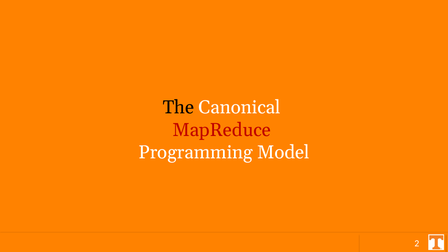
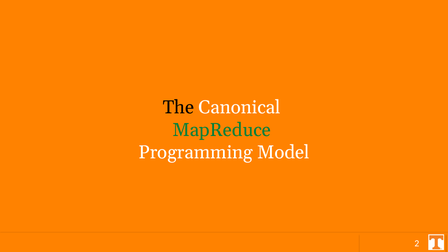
MapReduce colour: red -> green (222, 130)
